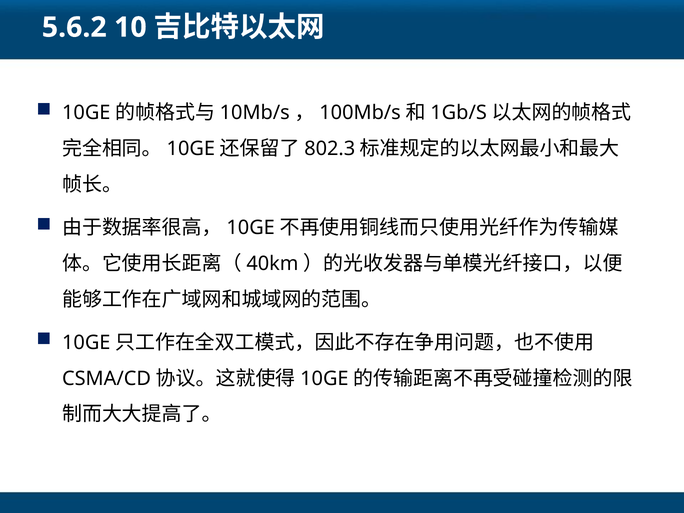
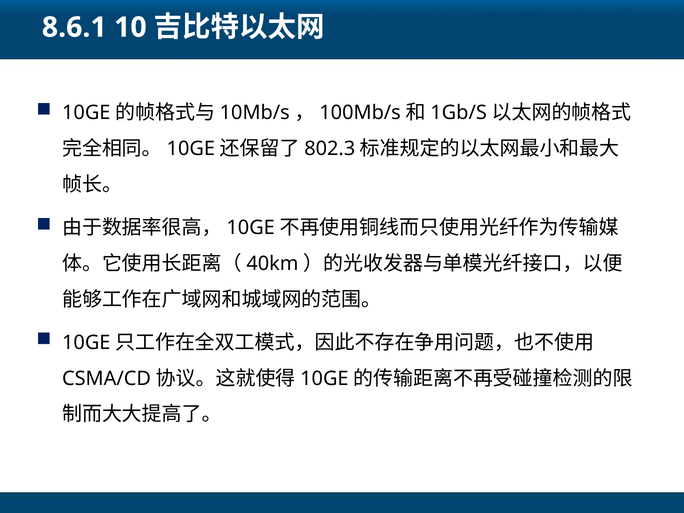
5.6.2: 5.6.2 -> 8.6.1 (74, 27)
